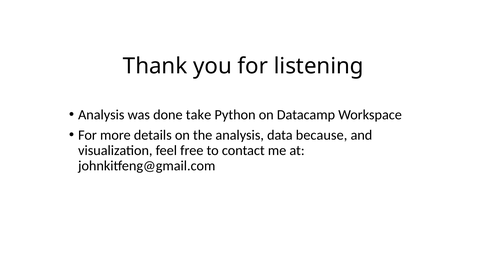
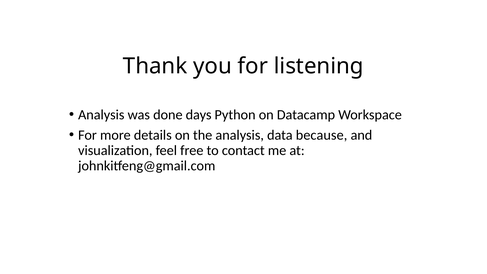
take: take -> days (199, 115)
